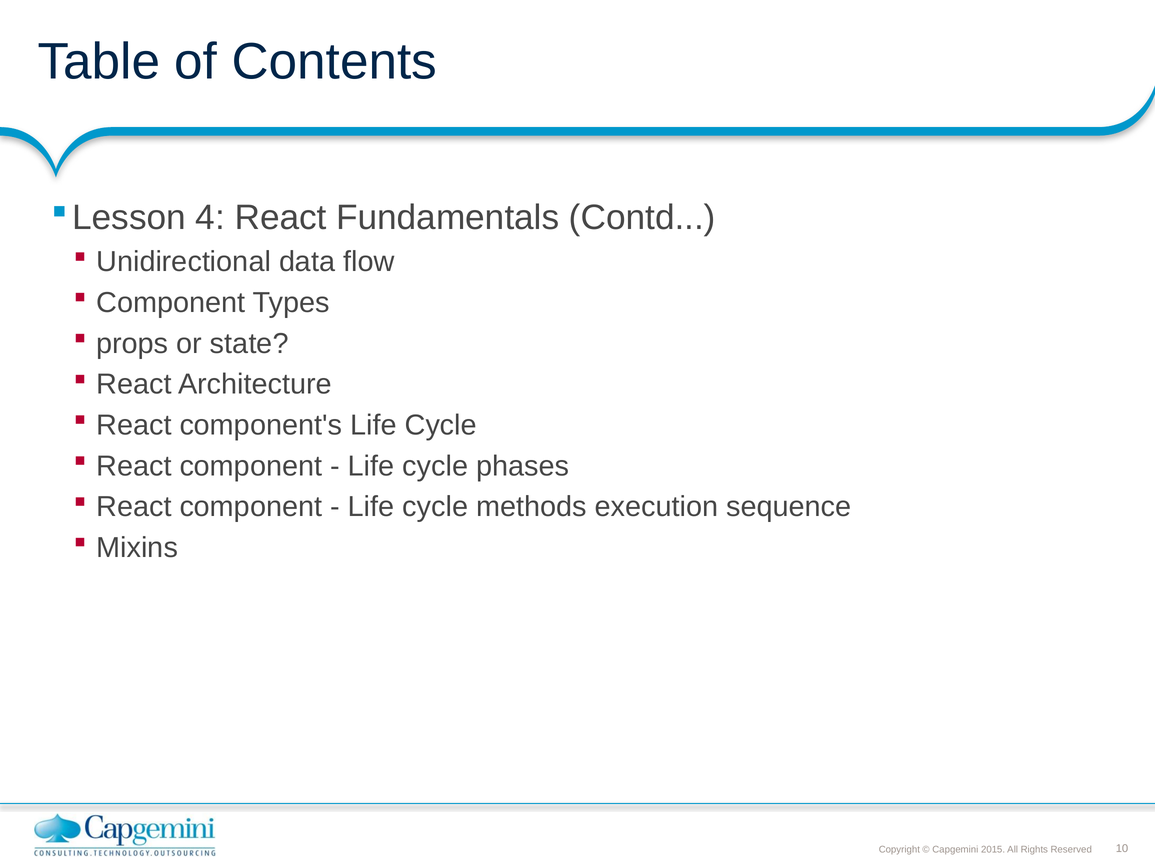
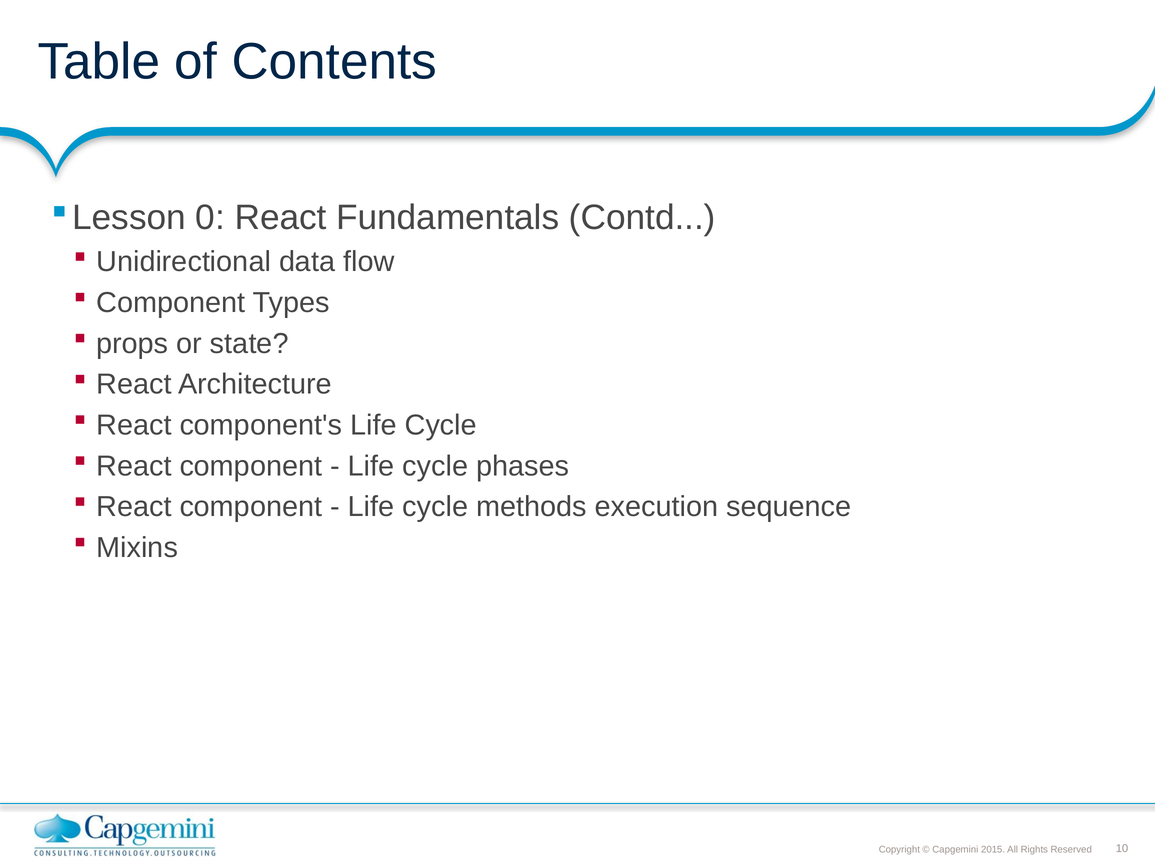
4: 4 -> 0 (210, 218)
